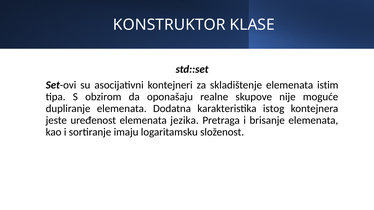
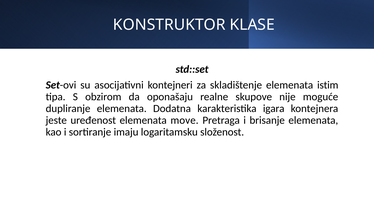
istog: istog -> igara (274, 109)
jezika: jezika -> move (185, 120)
